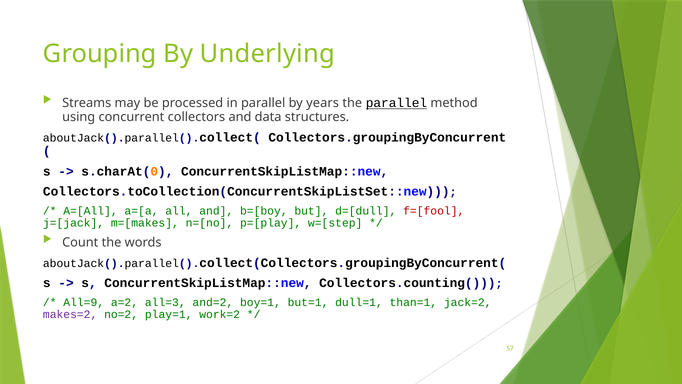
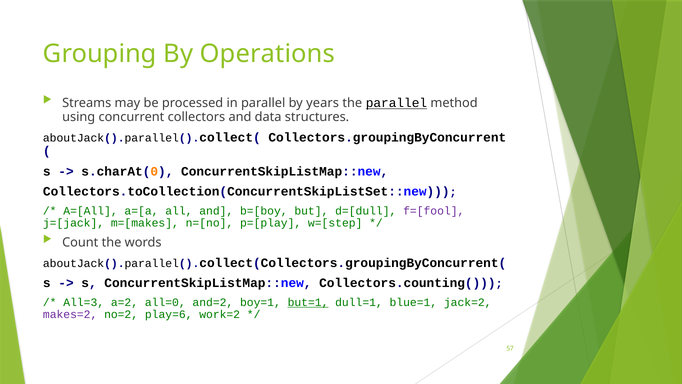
Underlying: Underlying -> Operations (267, 54)
f=[fool colour: red -> purple (434, 211)
All=9: All=9 -> All=3 (84, 302)
all=3: all=3 -> all=0 (165, 302)
but=1 underline: none -> present (308, 302)
than=1: than=1 -> blue=1 (413, 302)
play=1: play=1 -> play=6 (169, 314)
